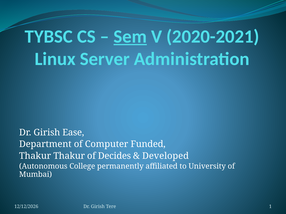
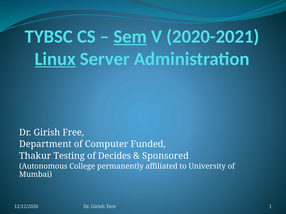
Linux underline: none -> present (55, 59)
Ease: Ease -> Free (73, 133)
Thakur Thakur: Thakur -> Testing (69, 156)
Developed: Developed -> Sponsored (166, 156)
